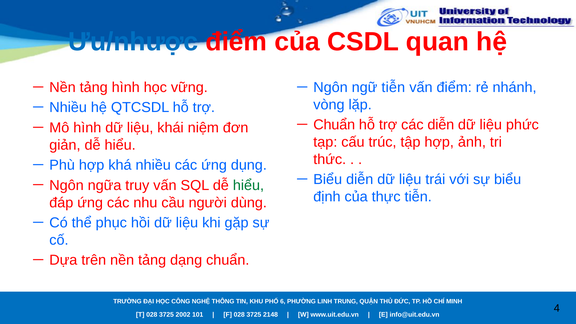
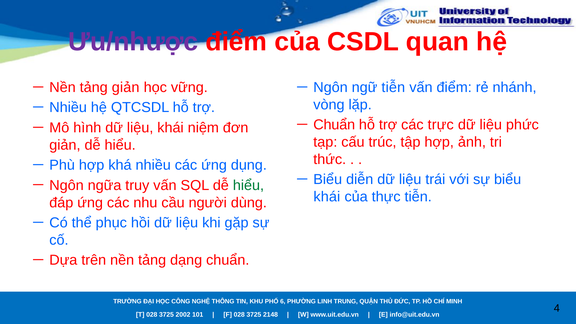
Ưu/nhược colour: blue -> purple (133, 42)
tảng hình: hình -> giản (126, 87)
các diễn: diễn -> trực (441, 125)
định: định -> khái (327, 197)
